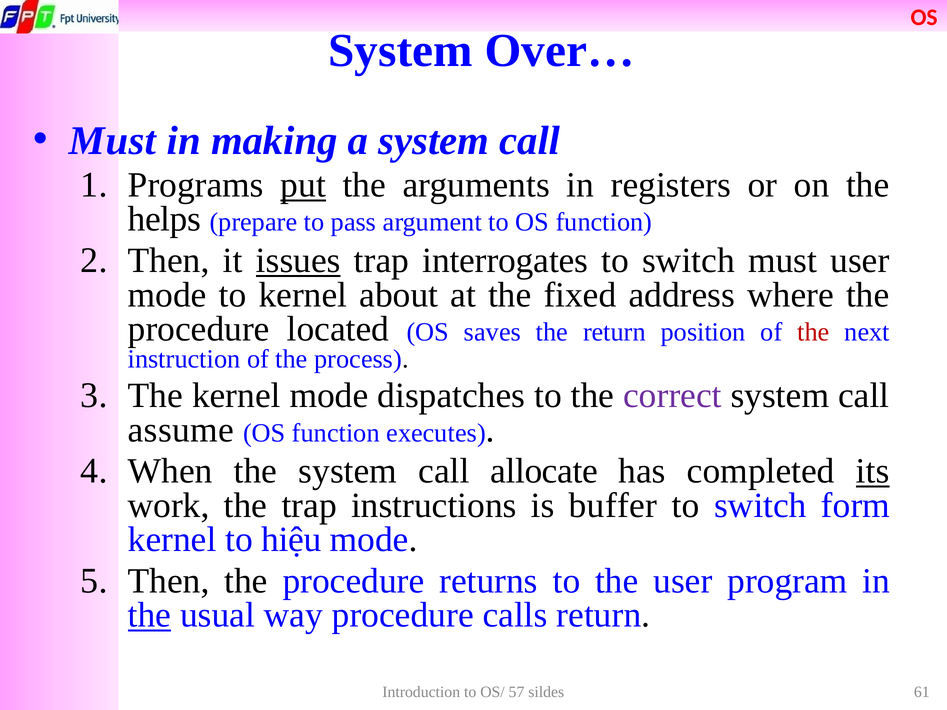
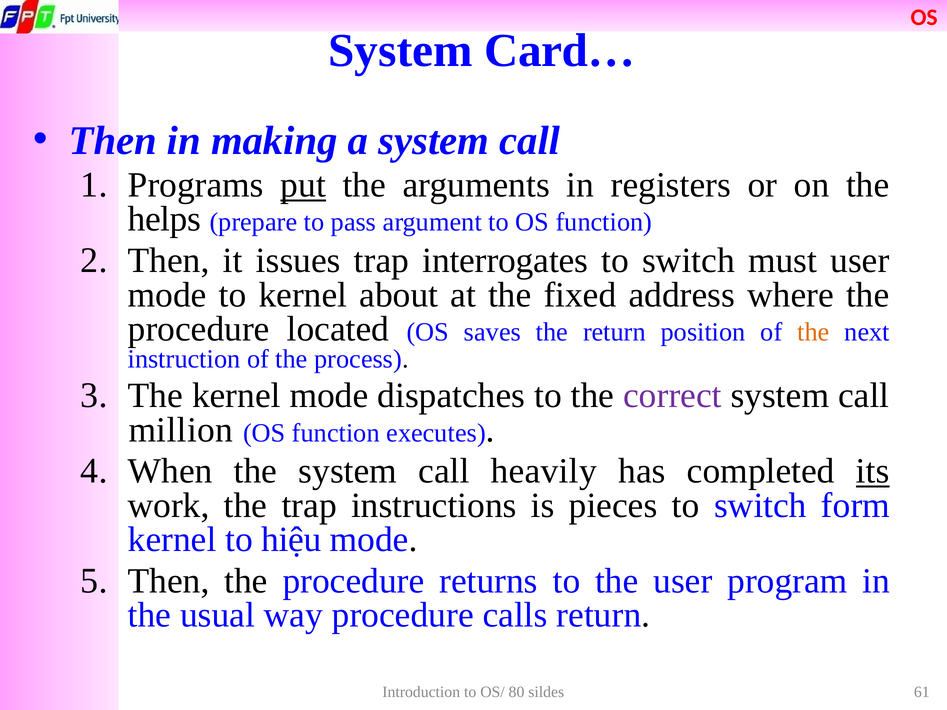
Over…: Over… -> Card… (560, 51)
Must: Must -> Then (113, 141)
issues underline: present -> none (298, 261)
the colour: red -> orange (813, 332)
assume: assume -> million (181, 430)
allocate: allocate -> heavily (544, 471)
buffer: buffer -> pieces (613, 506)
the underline: present -> none (150, 615)
57: 57 -> 80 (517, 692)
